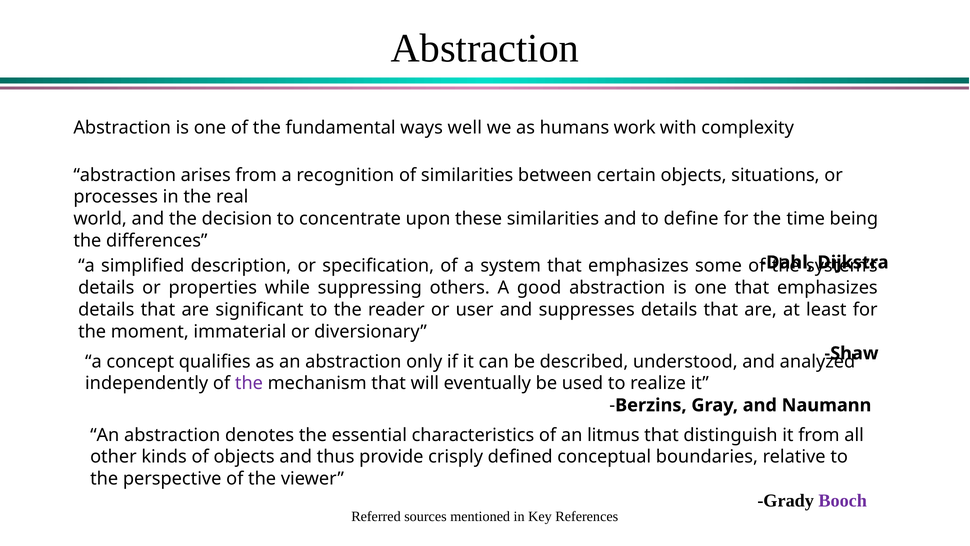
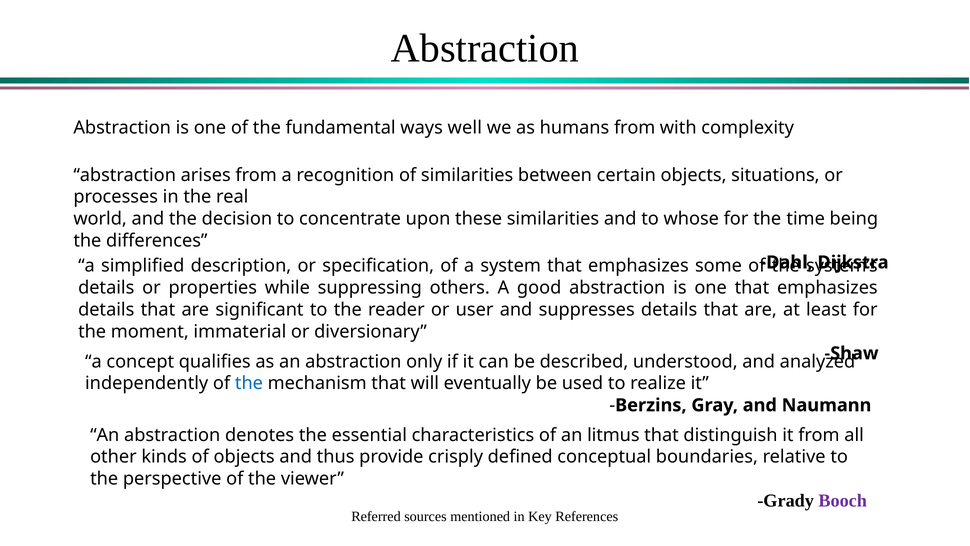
humans work: work -> from (635, 128)
define: define -> whose (691, 219)
the colour: purple -> blue (249, 383)
